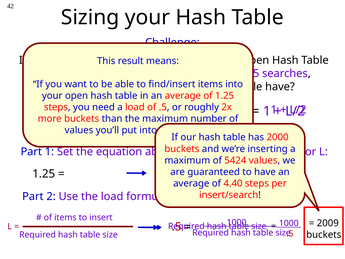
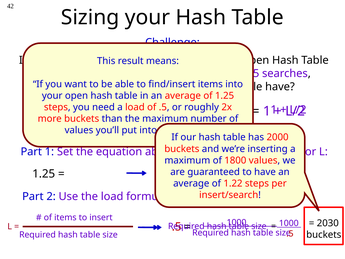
5424: 5424 -> 1800 (235, 160)
4.40: 4.40 -> 1.22 (233, 183)
2009: 2009 -> 2030 (328, 223)
